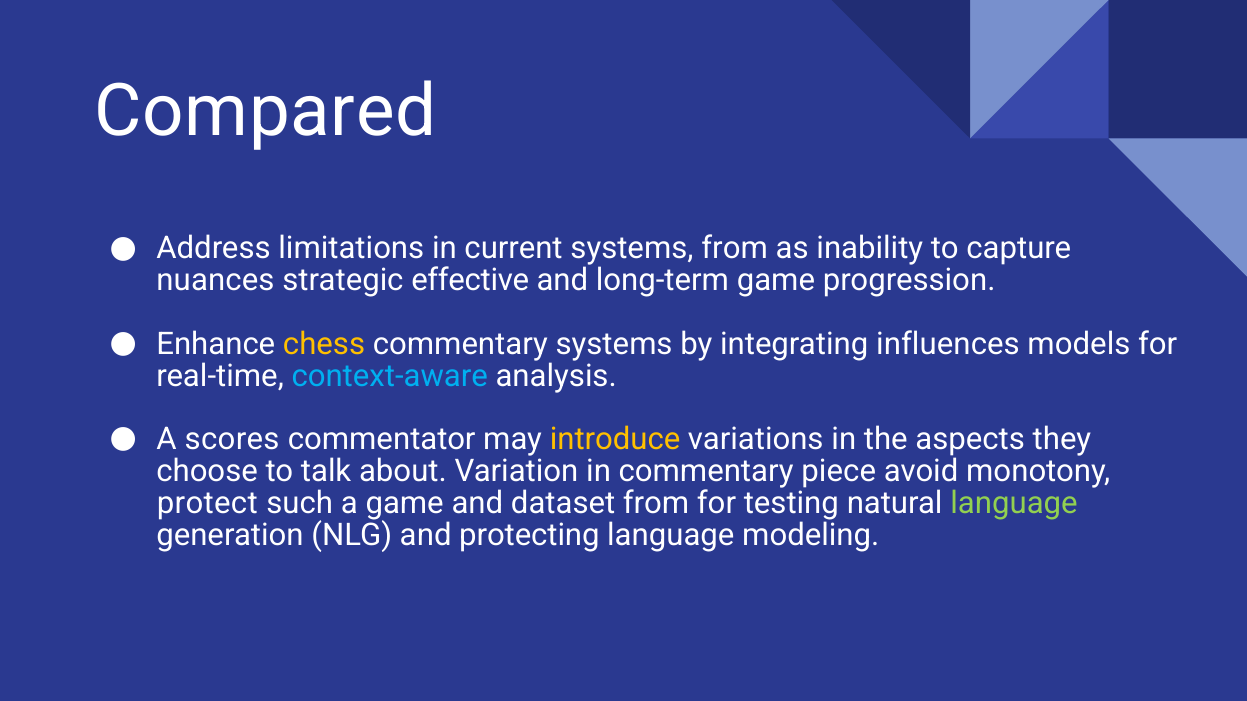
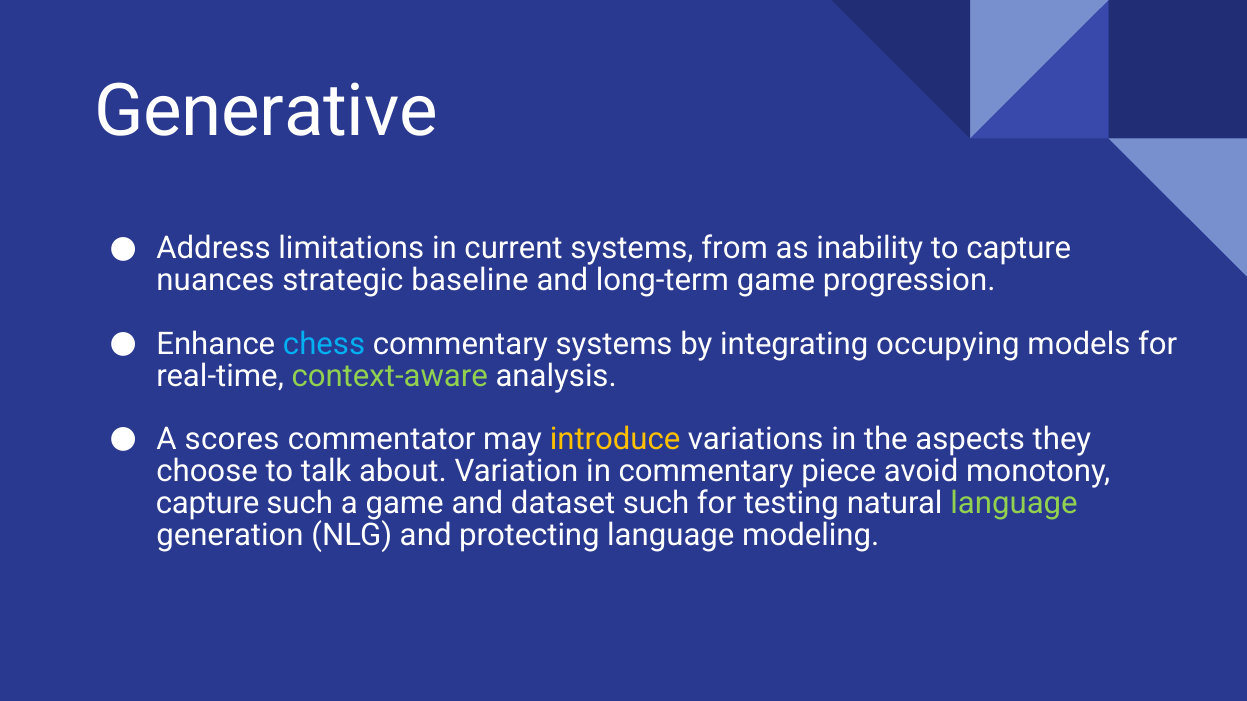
Compared: Compared -> Generative (266, 112)
effective: effective -> baseline (470, 281)
chess colour: yellow -> light blue (324, 344)
influences: influences -> occupying (948, 344)
context-aware colour: light blue -> light green (390, 376)
protect: protect -> capture (208, 503)
dataset from: from -> such (656, 503)
